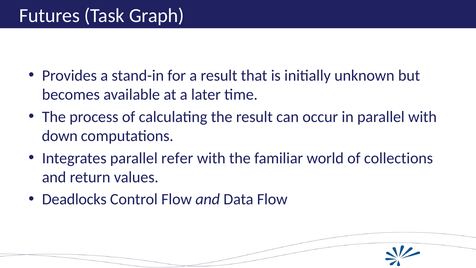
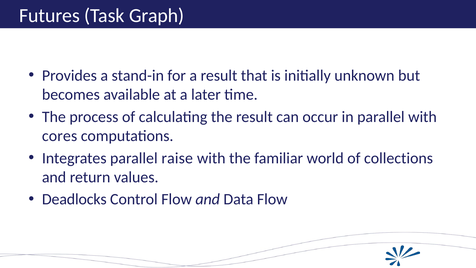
down: down -> cores (60, 136)
refer: refer -> raise (177, 158)
